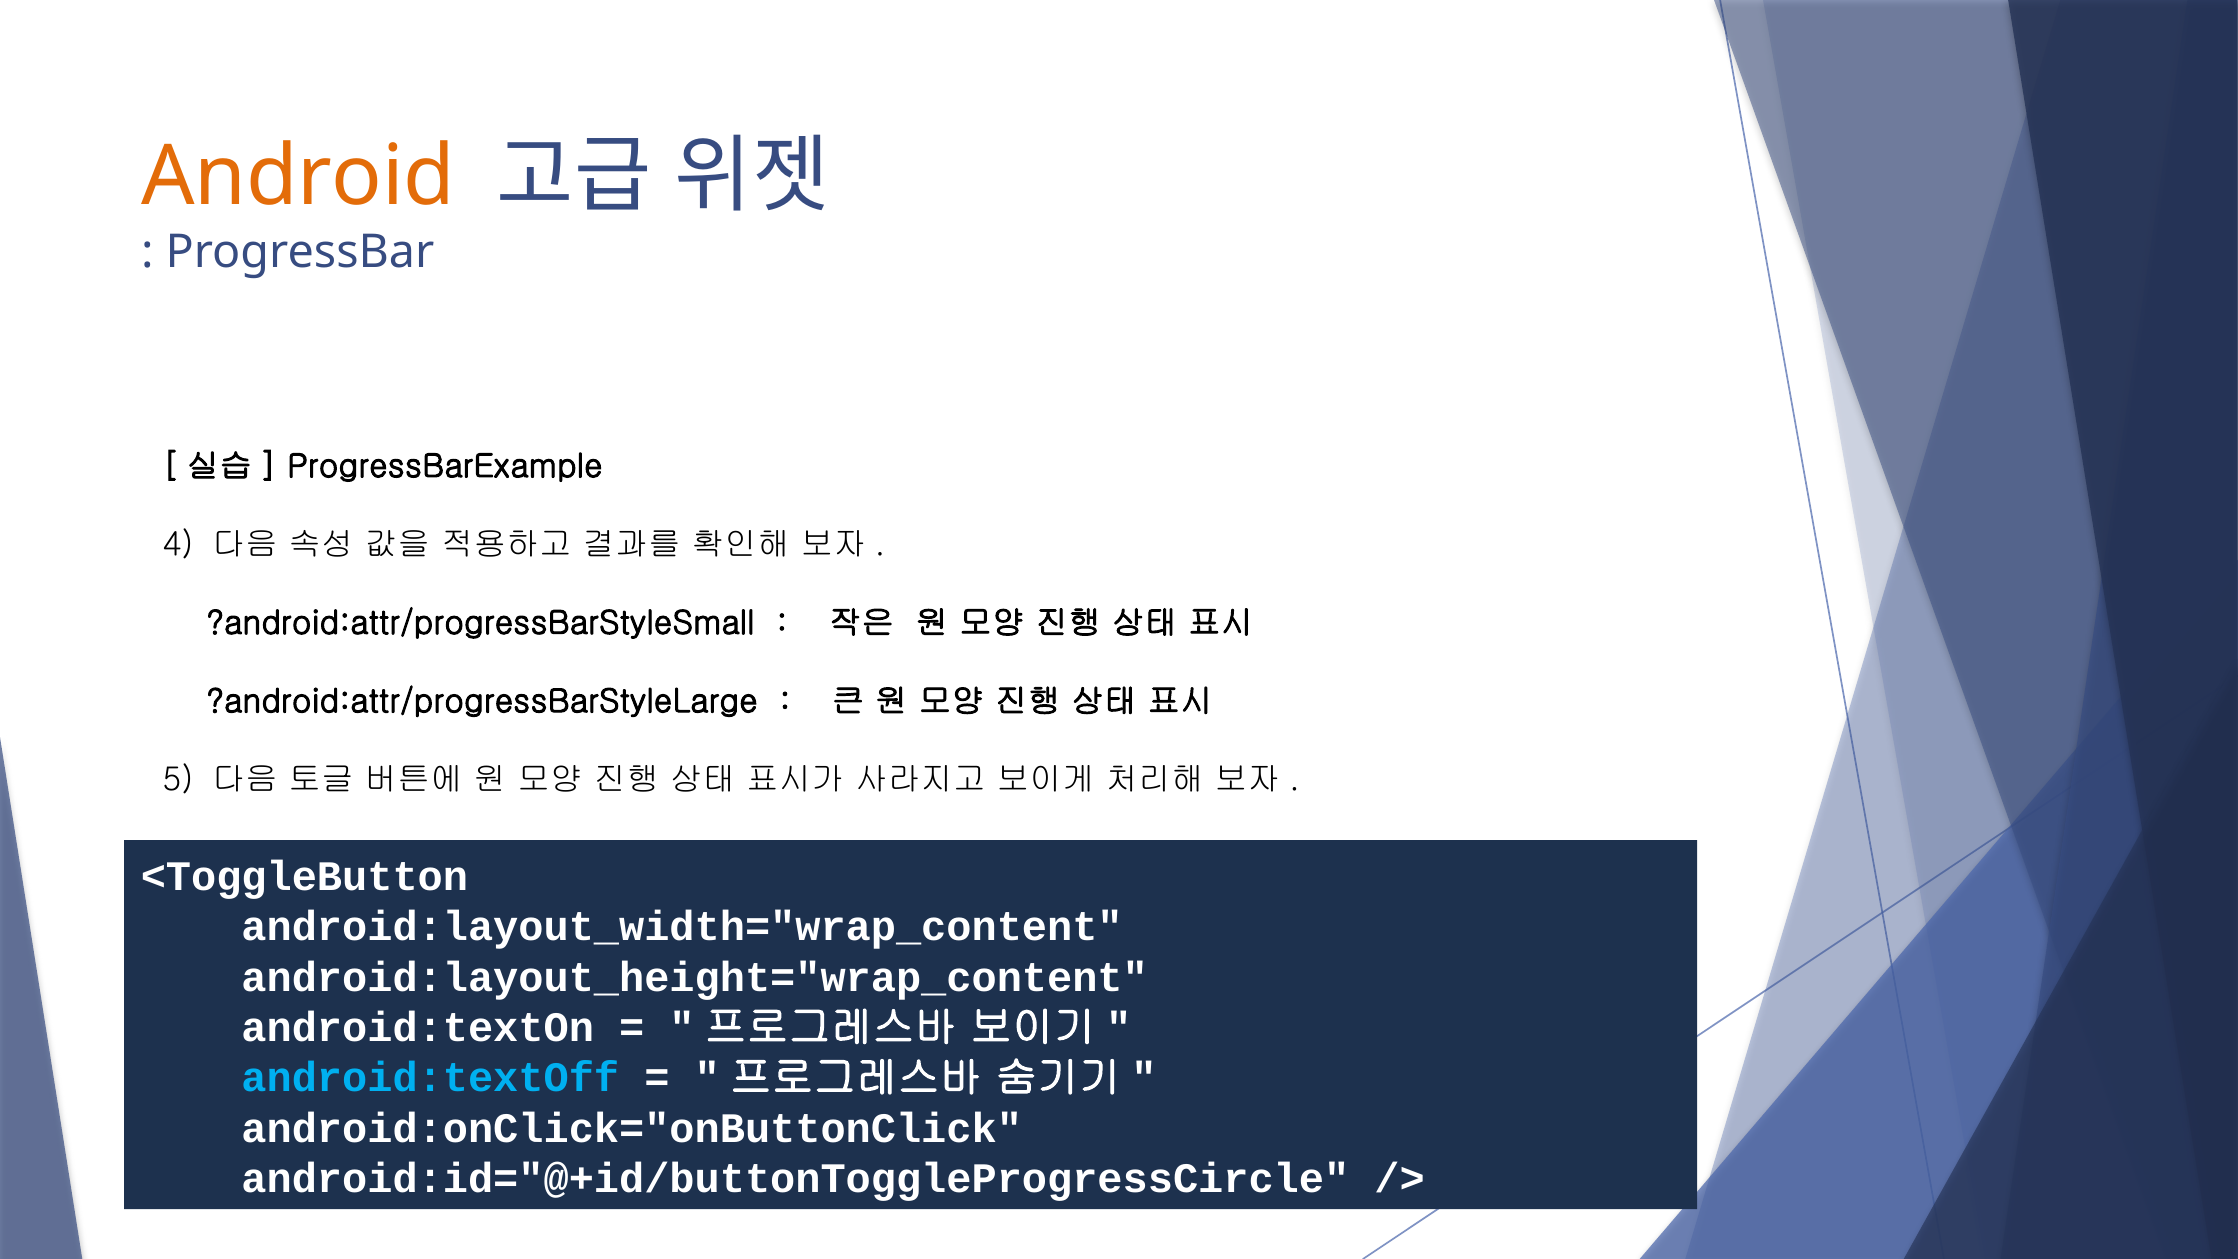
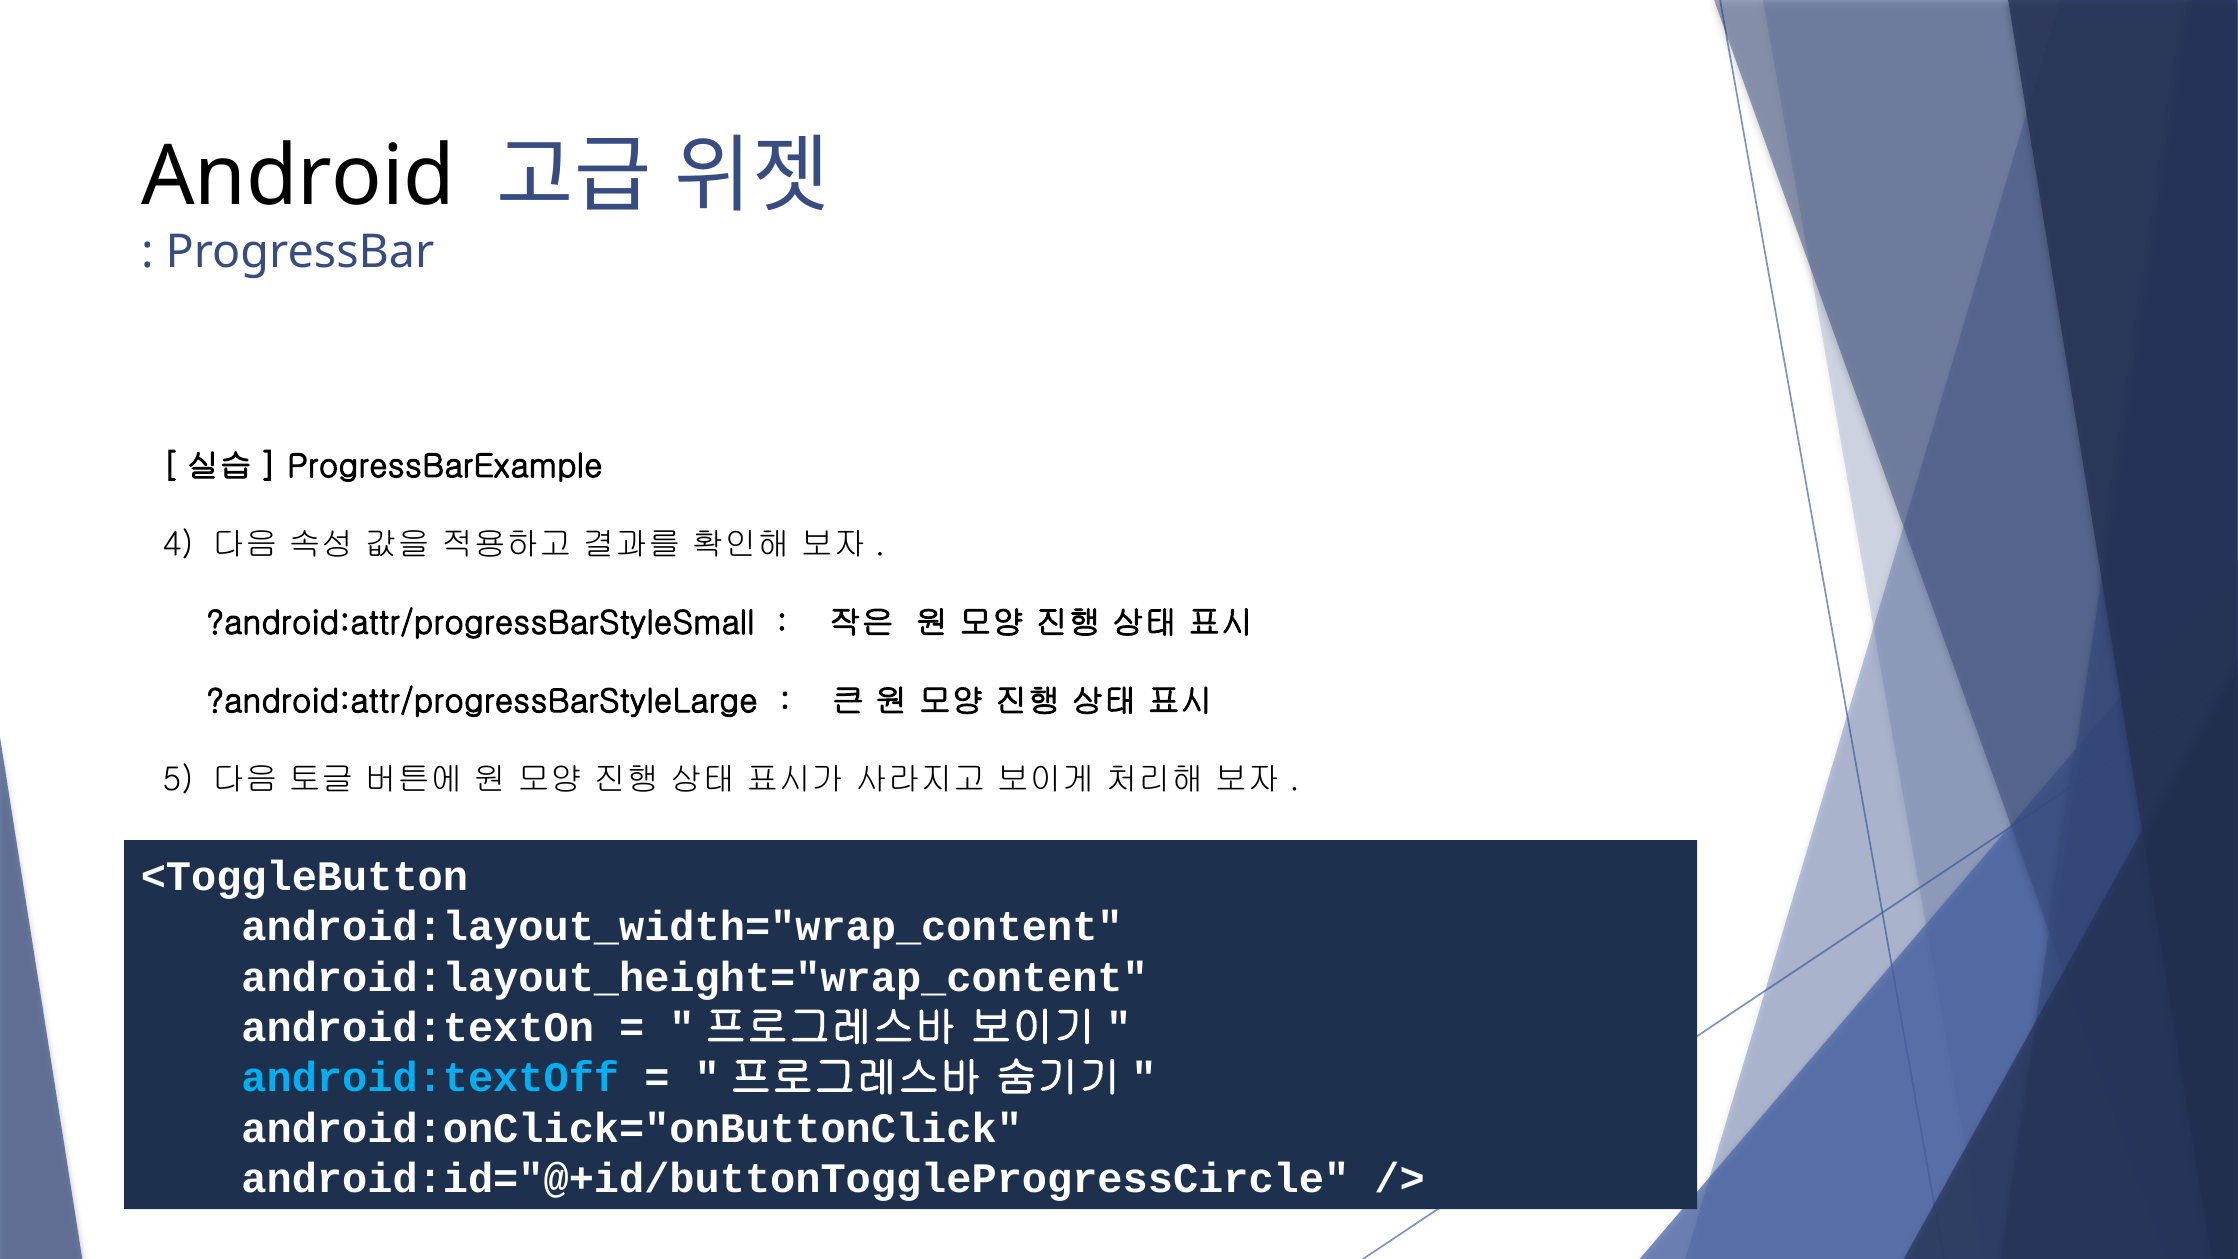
Android colour: orange -> black (298, 176)
